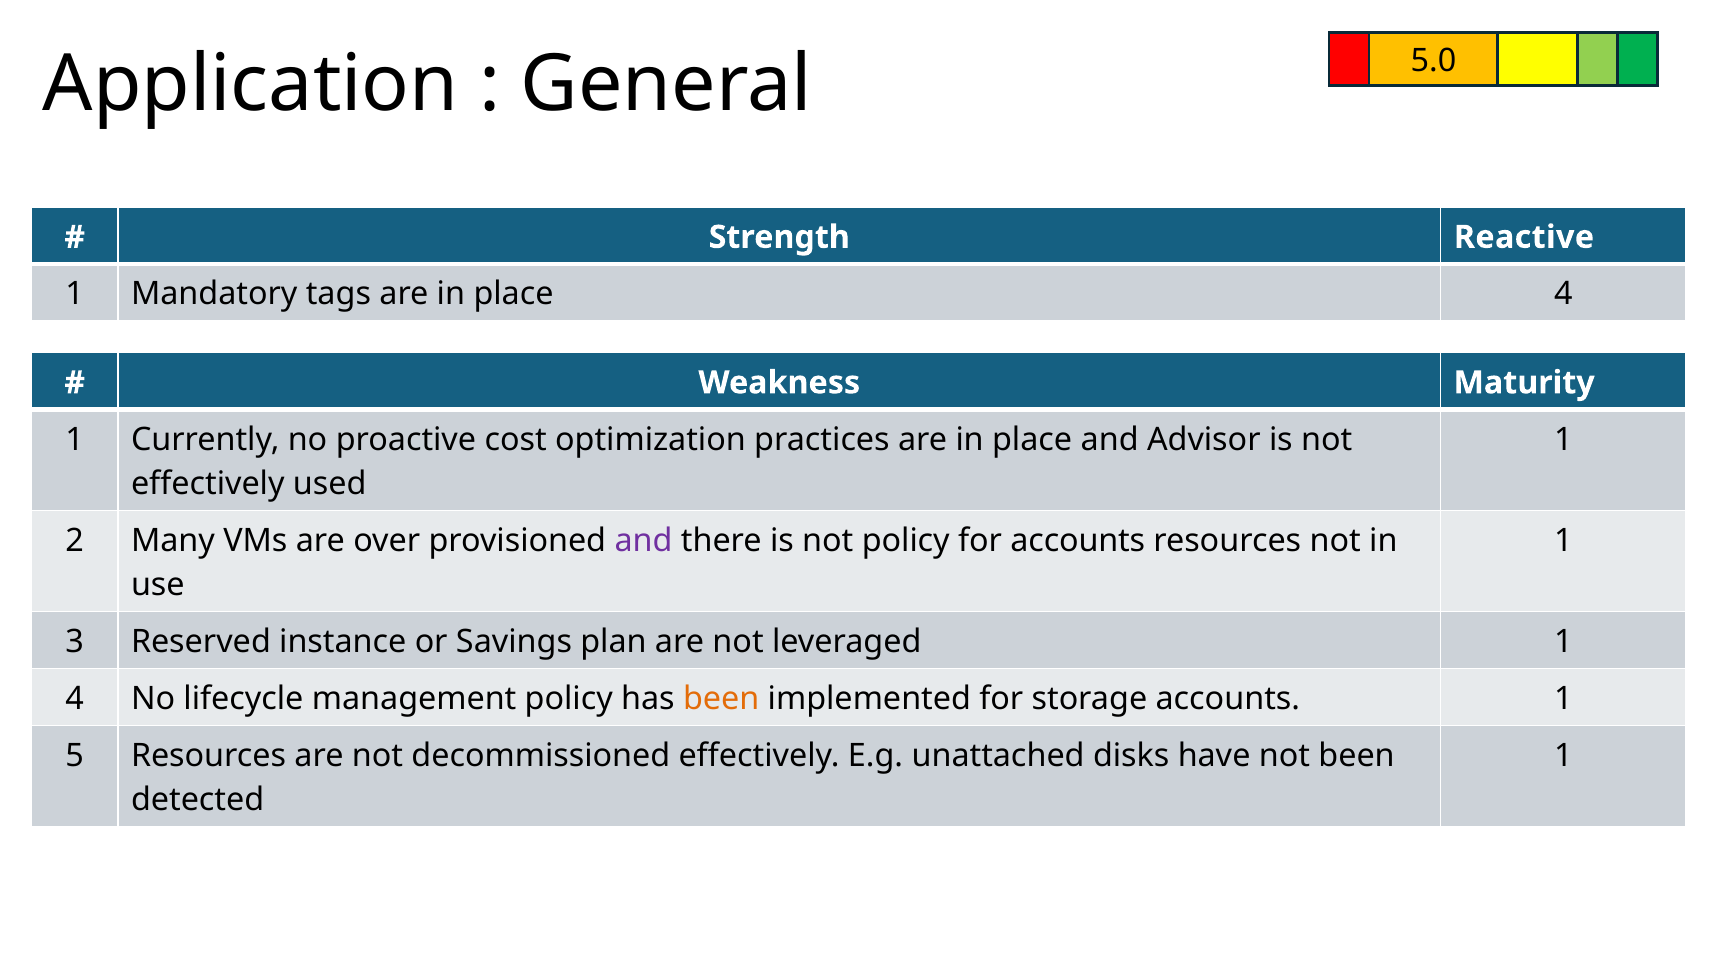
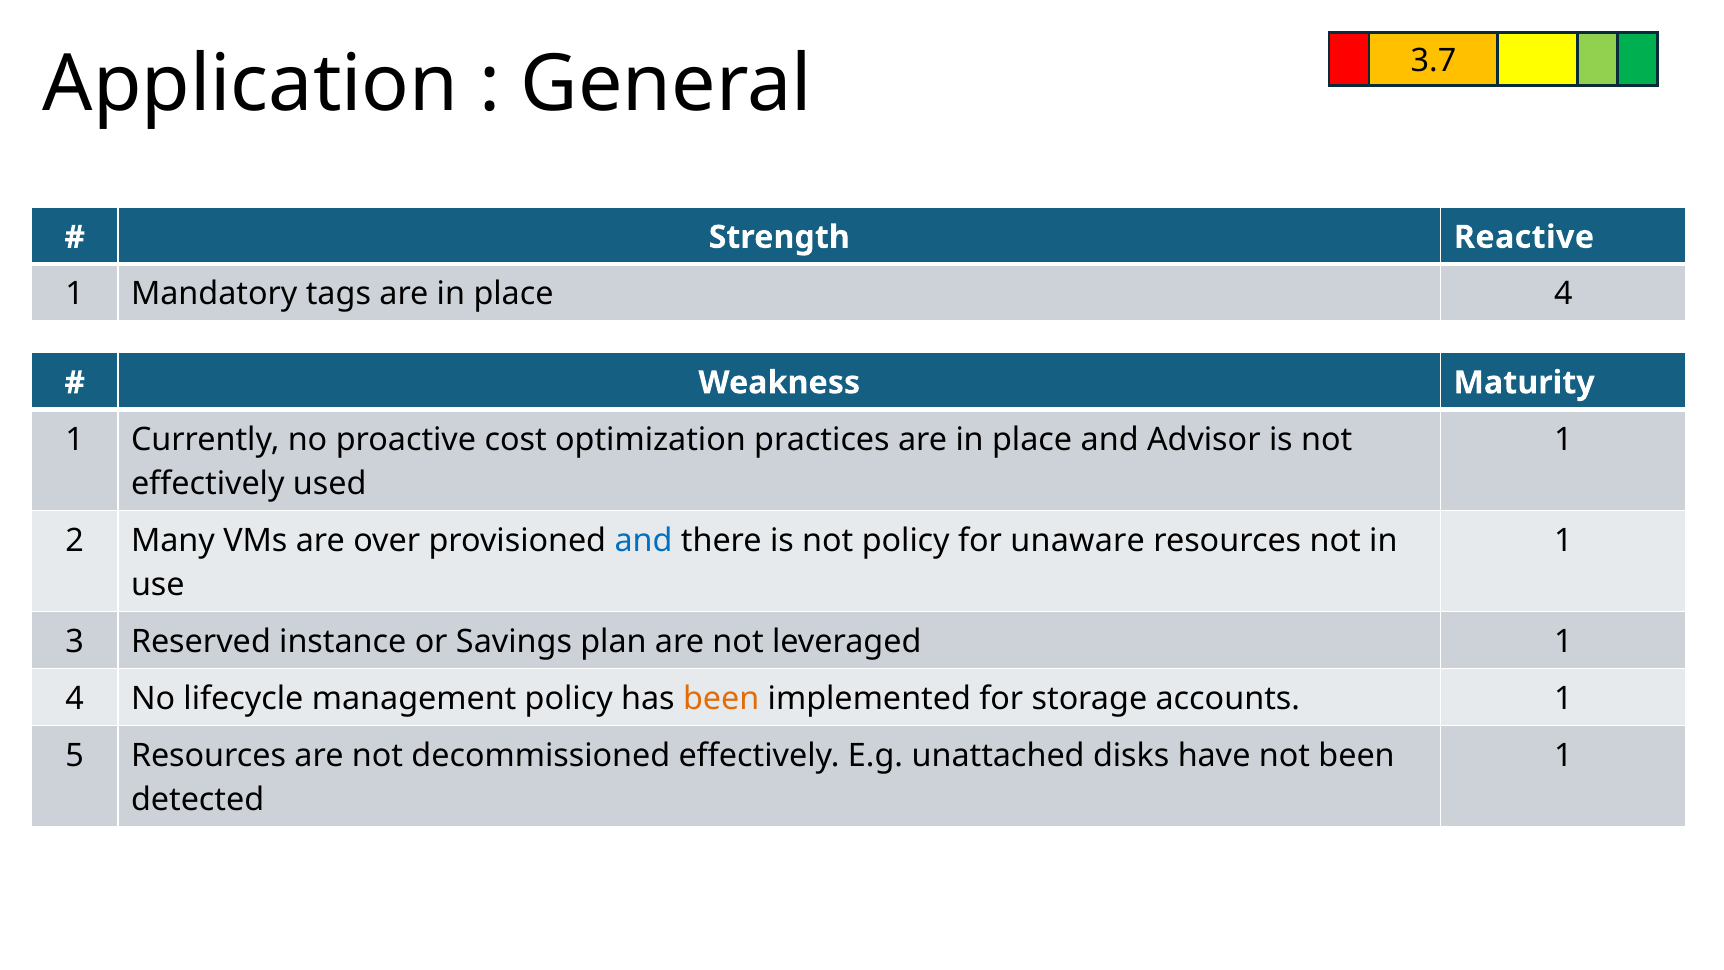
5.0: 5.0 -> 3.7 (1433, 61)
and colour: purple -> blue (644, 541)
for accounts: accounts -> unaware (1078, 541)
